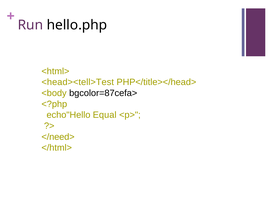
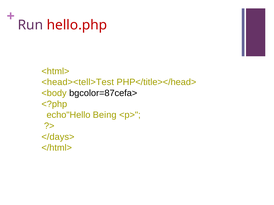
hello.php colour: black -> red (77, 25)
Equal: Equal -> Being (105, 115)
</need>: </need> -> </days> (58, 137)
